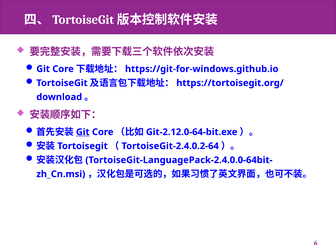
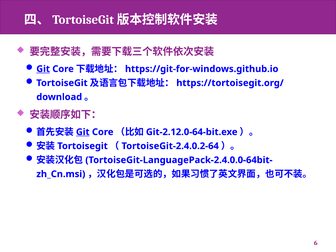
Git underline: none -> present (43, 69)
